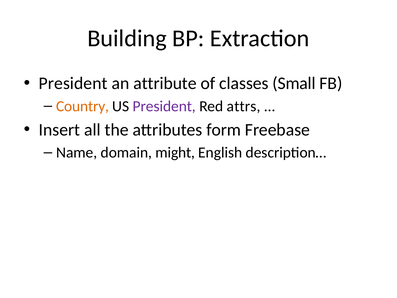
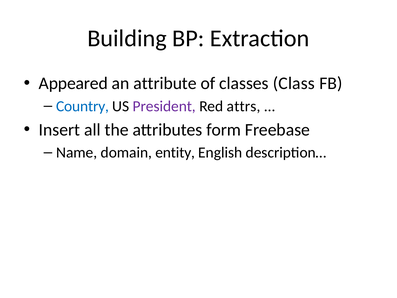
President: President -> Appeared (73, 83)
Small: Small -> Class (294, 83)
Country colour: orange -> blue (83, 106)
might: might -> entity (175, 152)
